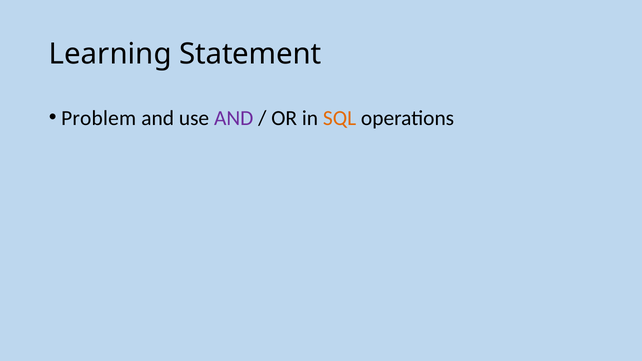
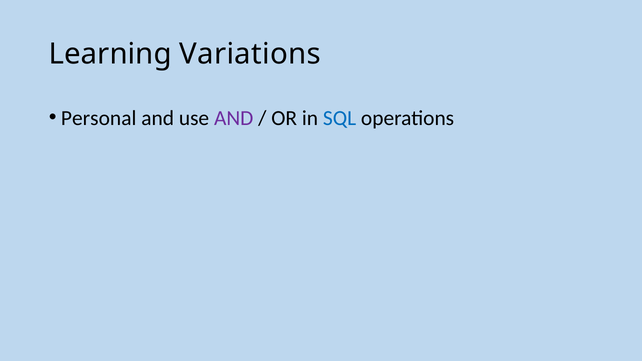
Statement: Statement -> Variations (250, 54)
Problem: Problem -> Personal (99, 118)
SQL colour: orange -> blue (340, 118)
